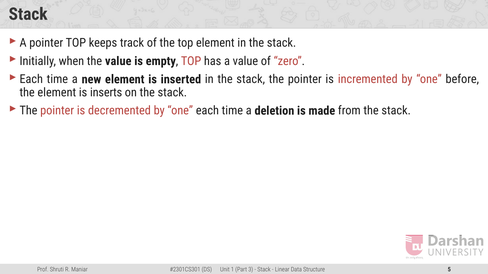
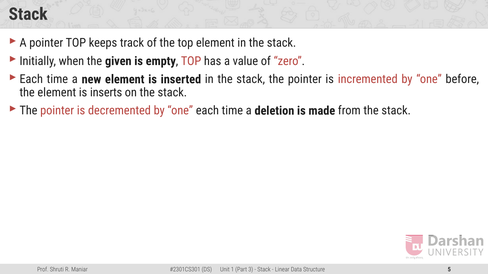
the value: value -> given (118, 61)
